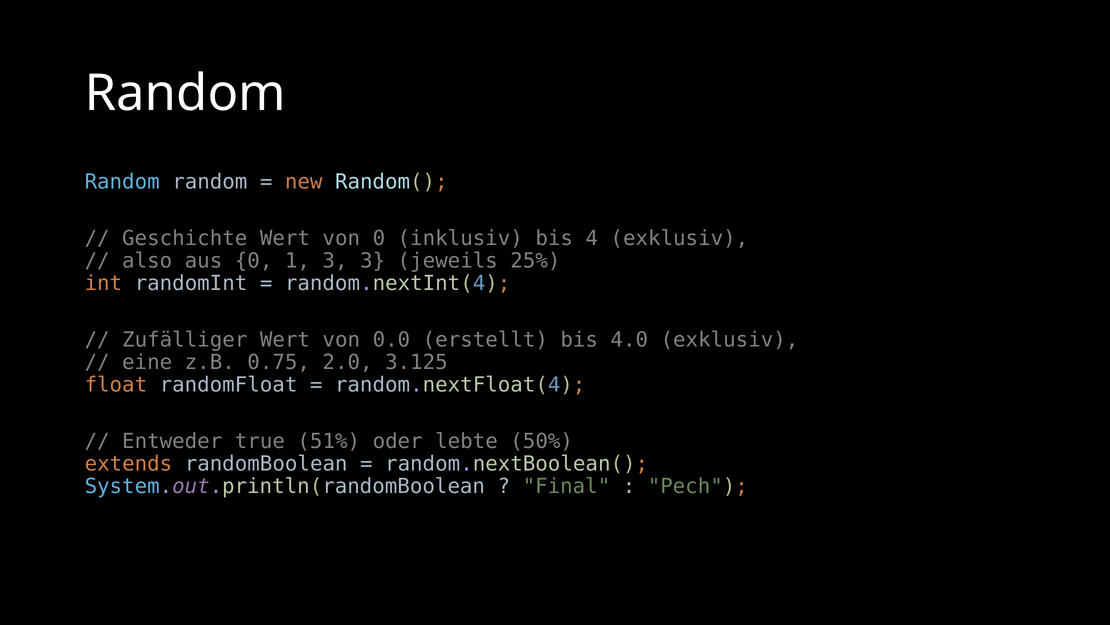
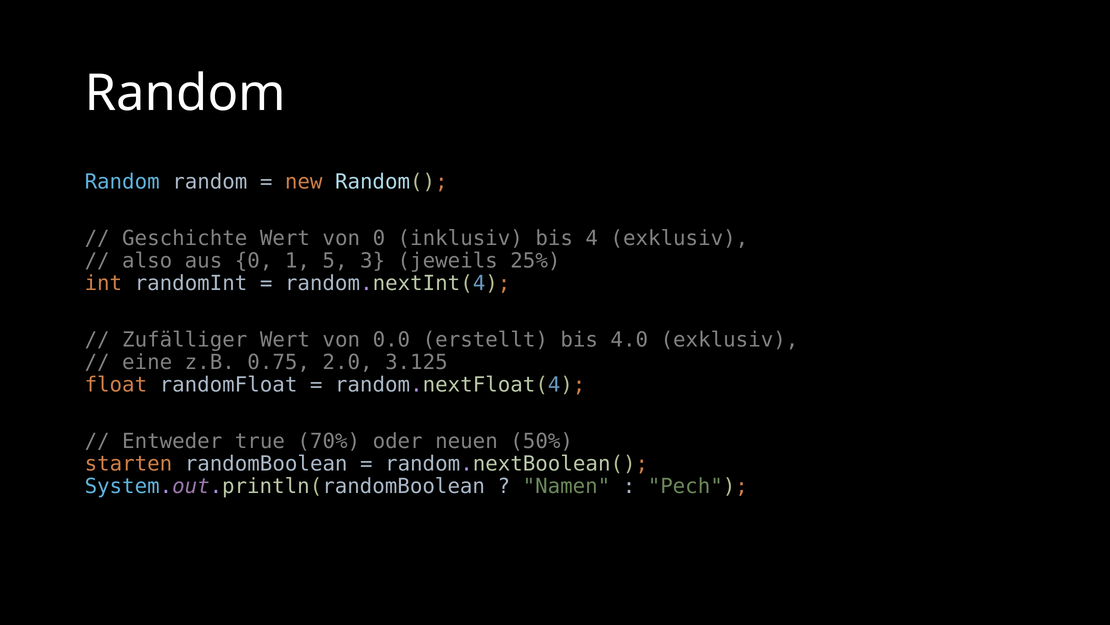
1 3: 3 -> 5 (335, 261)
51%: 51% -> 70% (329, 441)
lebte: lebte -> neuen (466, 441)
extends: extends -> starten (128, 464)
Final: Final -> Namen (566, 486)
